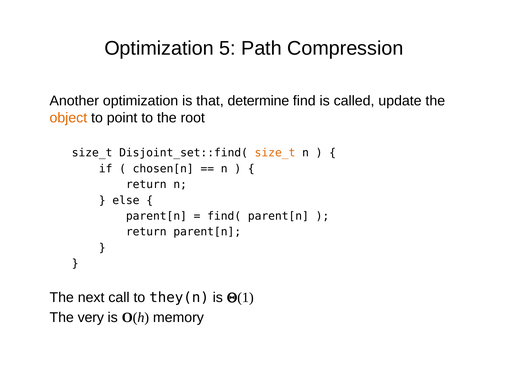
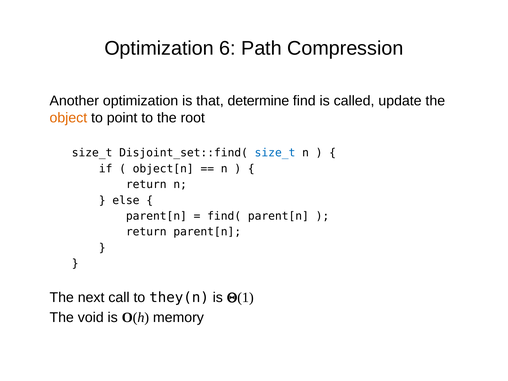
5: 5 -> 6 (228, 48)
size_t colour: orange -> blue (275, 153)
chosen[n: chosen[n -> object[n (163, 169)
very: very -> void (91, 317)
